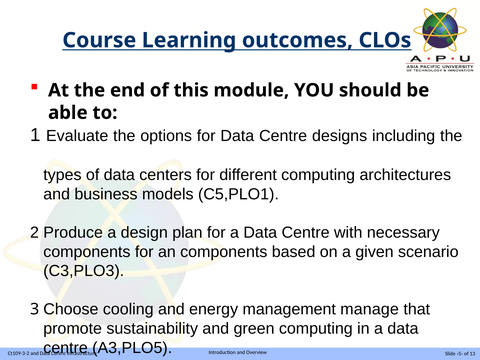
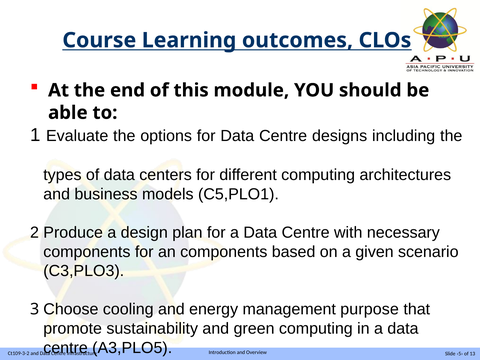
manage: manage -> purpose (370, 309)
